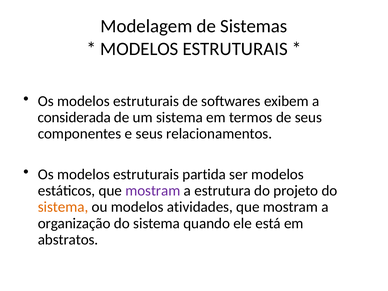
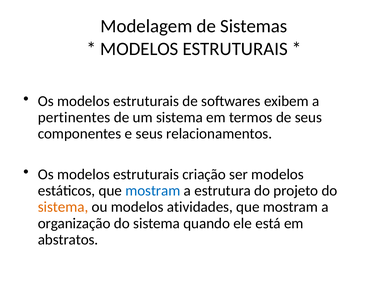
considerada: considerada -> pertinentes (74, 117)
partida: partida -> criação (204, 174)
mostram colour: purple -> blue (153, 191)
